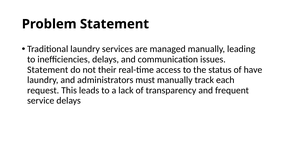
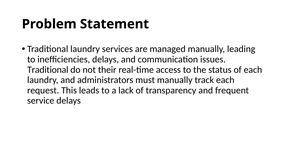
Statement: Statement -> Traditional (48, 70)
of have: have -> each (253, 70)
